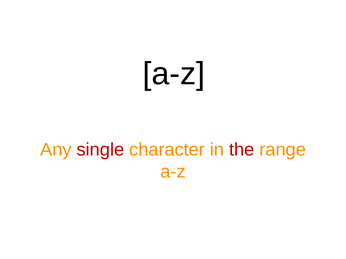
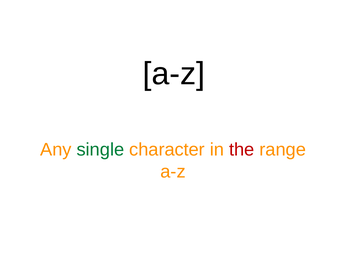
single colour: red -> green (100, 150)
